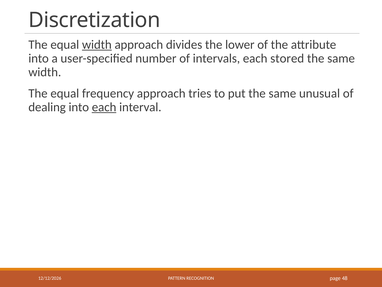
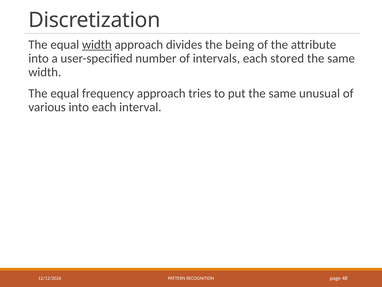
lower: lower -> being (240, 45)
dealing: dealing -> various (47, 107)
each underline: present -> none (104, 107)
